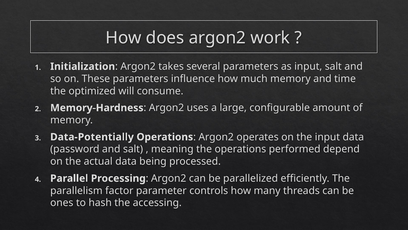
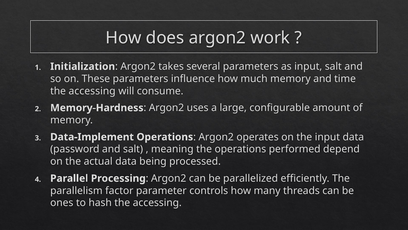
optimized: optimized -> accessing (92, 91)
Data-Potentially: Data-Potentially -> Data-Implement (92, 137)
